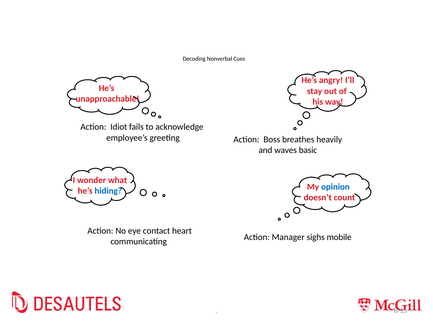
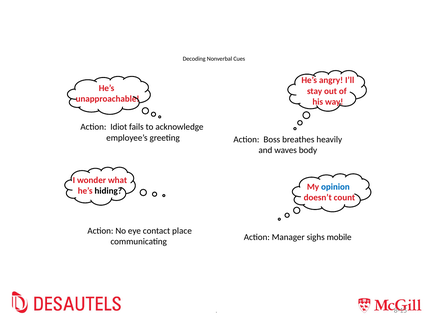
basic: basic -> body (308, 150)
hiding colour: blue -> black (108, 191)
heart: heart -> place (182, 231)
